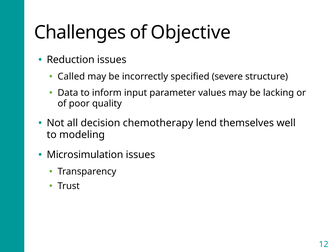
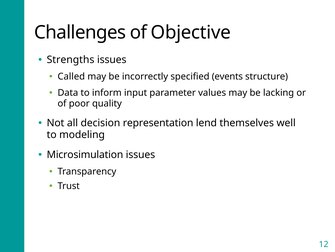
Reduction: Reduction -> Strengths (71, 60)
severe: severe -> events (227, 76)
chemotherapy: chemotherapy -> representation (158, 123)
